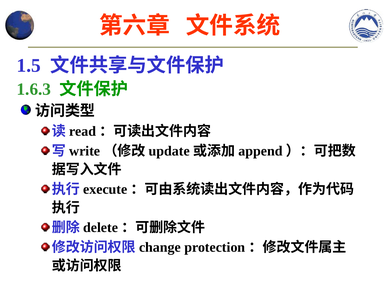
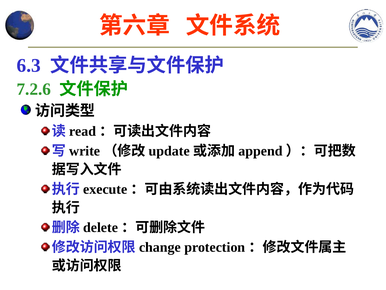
1.5: 1.5 -> 6.3 (29, 65)
1.6.3: 1.6.3 -> 7.2.6 (34, 89)
